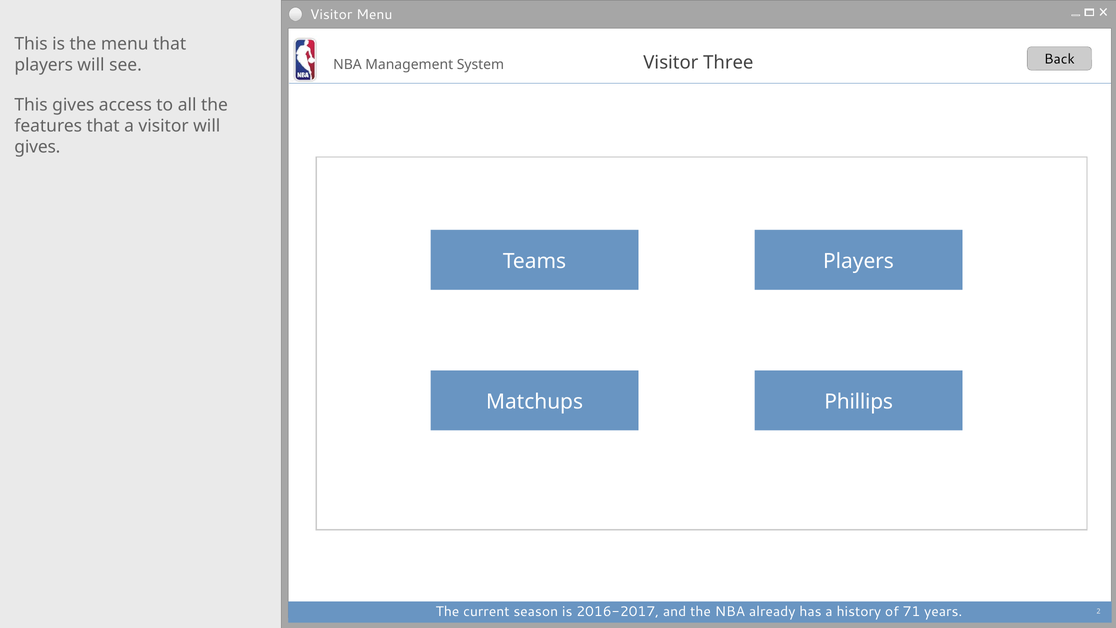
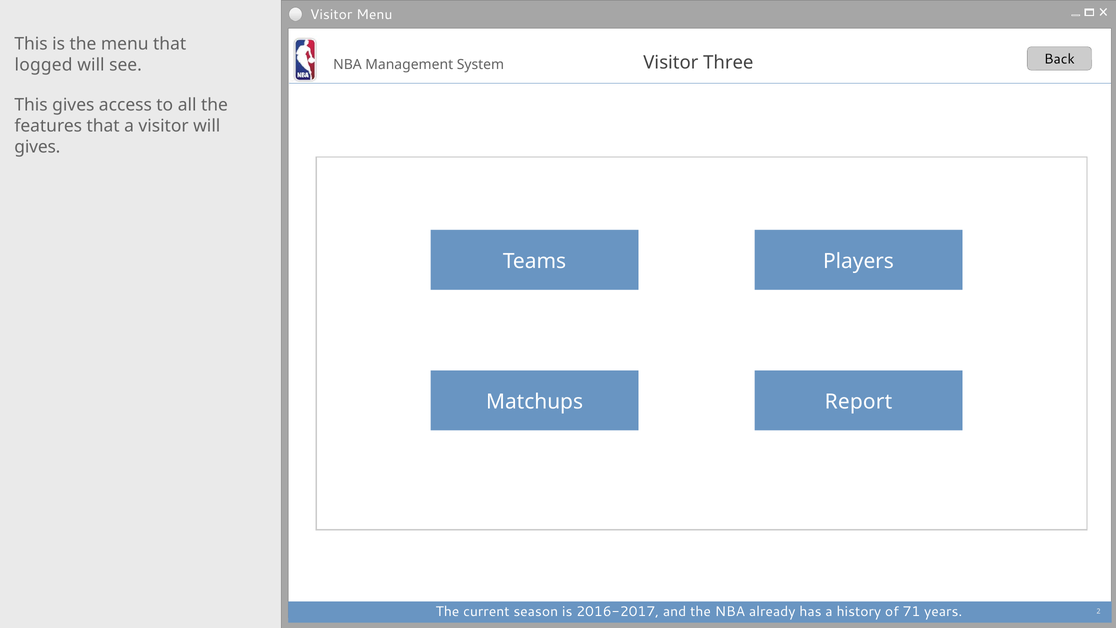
players: players -> logged (44, 65)
Phillips: Phillips -> Report (858, 402)
